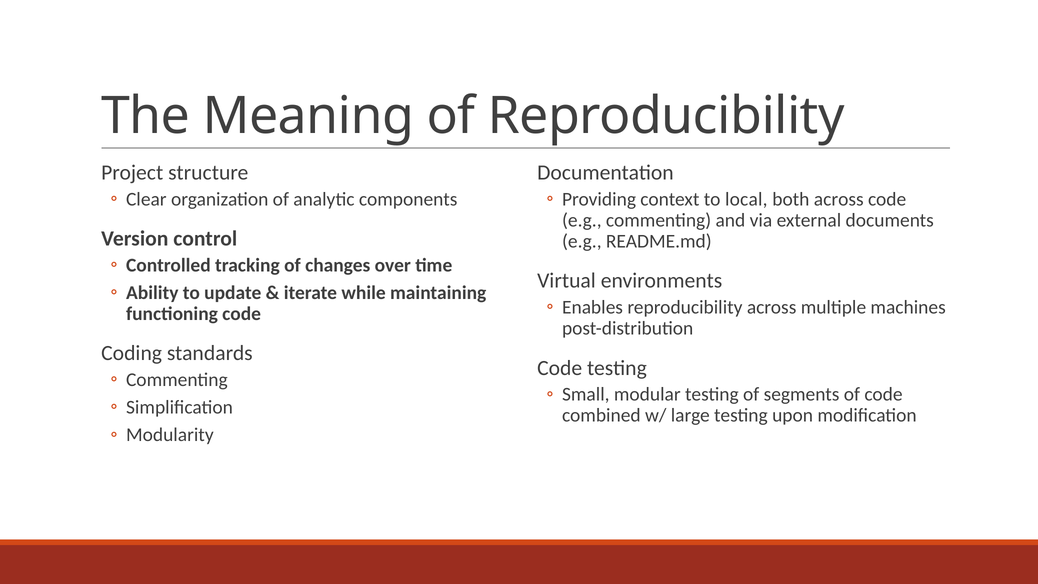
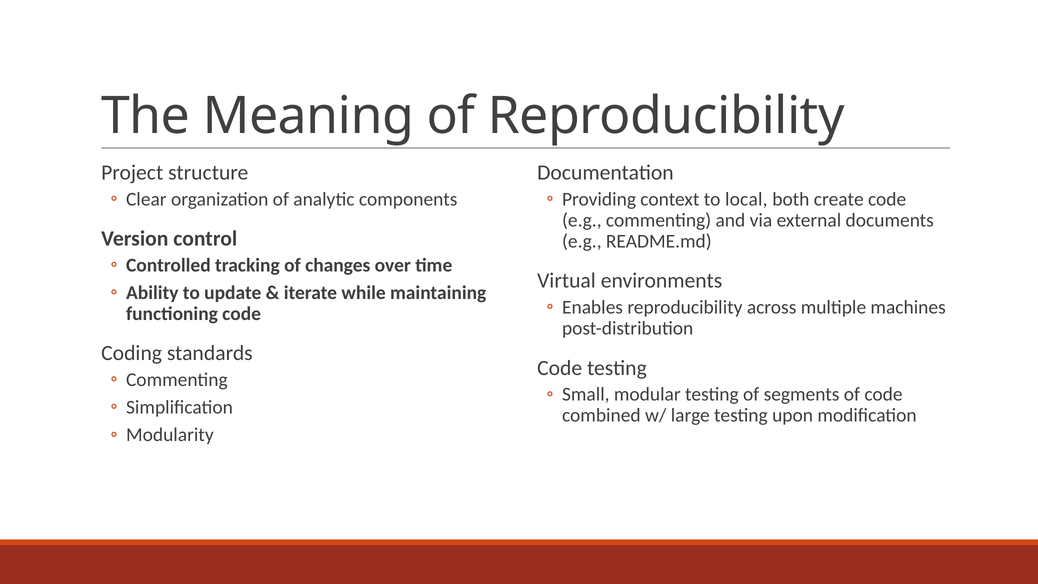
both across: across -> create (839, 199)
